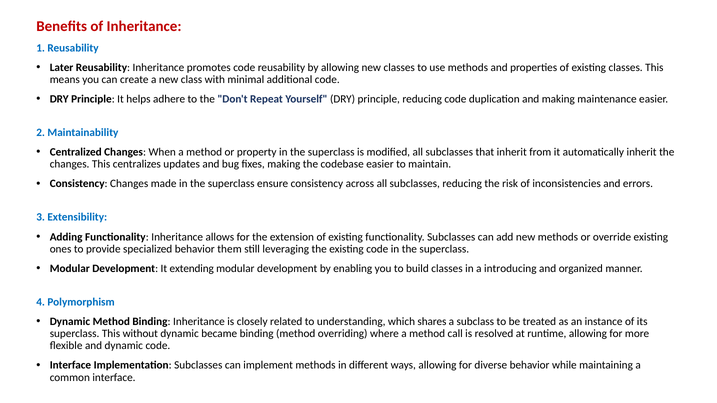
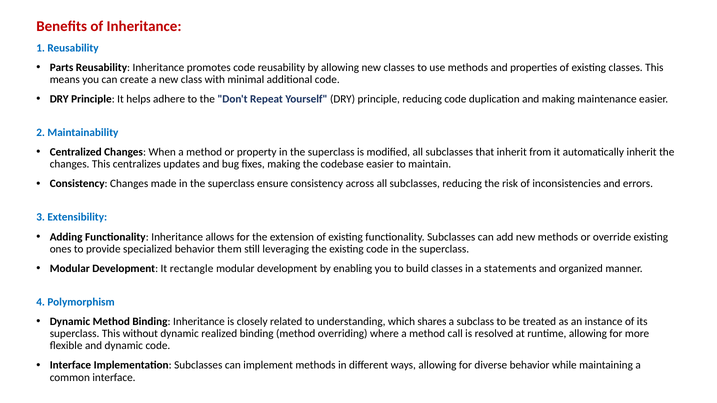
Later: Later -> Parts (62, 67)
extending: extending -> rectangle (192, 269)
introducing: introducing -> statements (510, 269)
became: became -> realized (219, 334)
